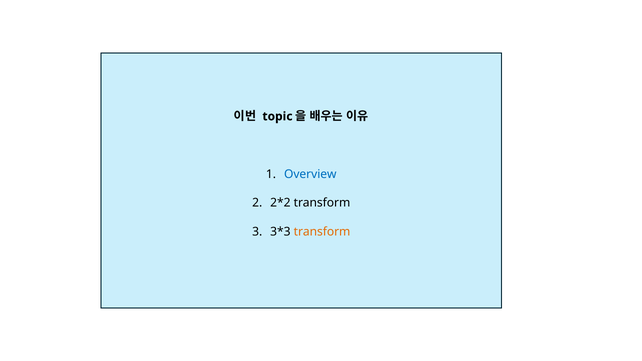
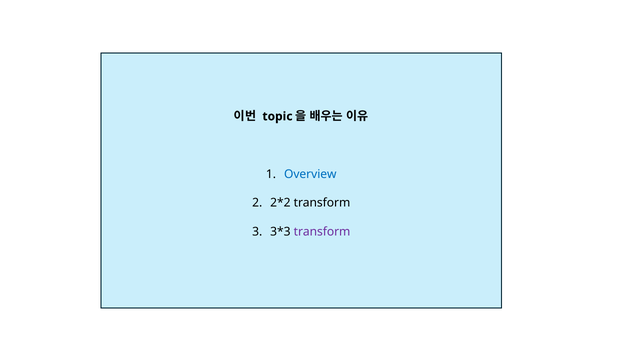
transform colour: orange -> purple (322, 232)
